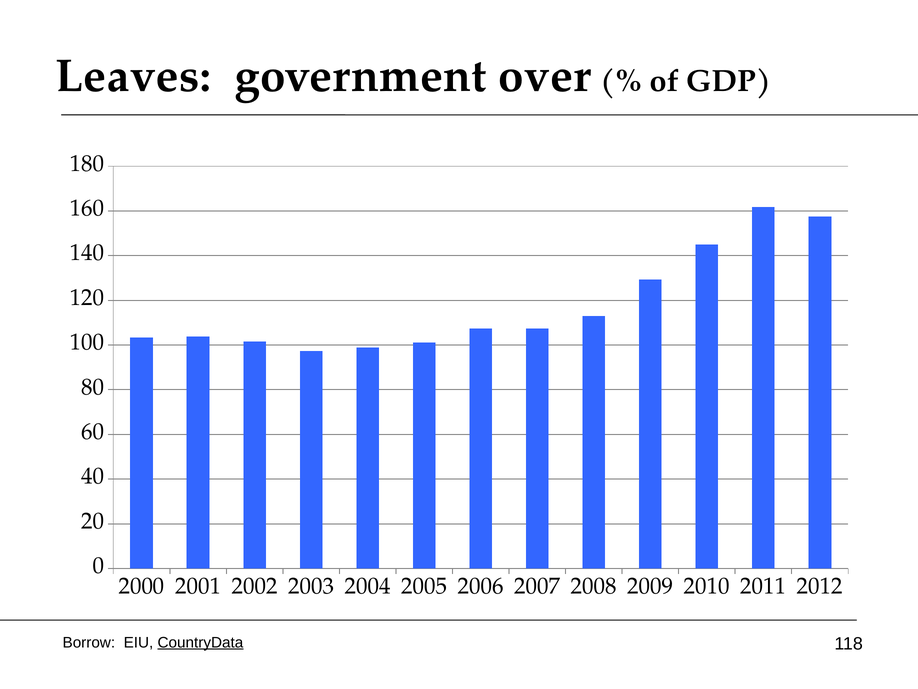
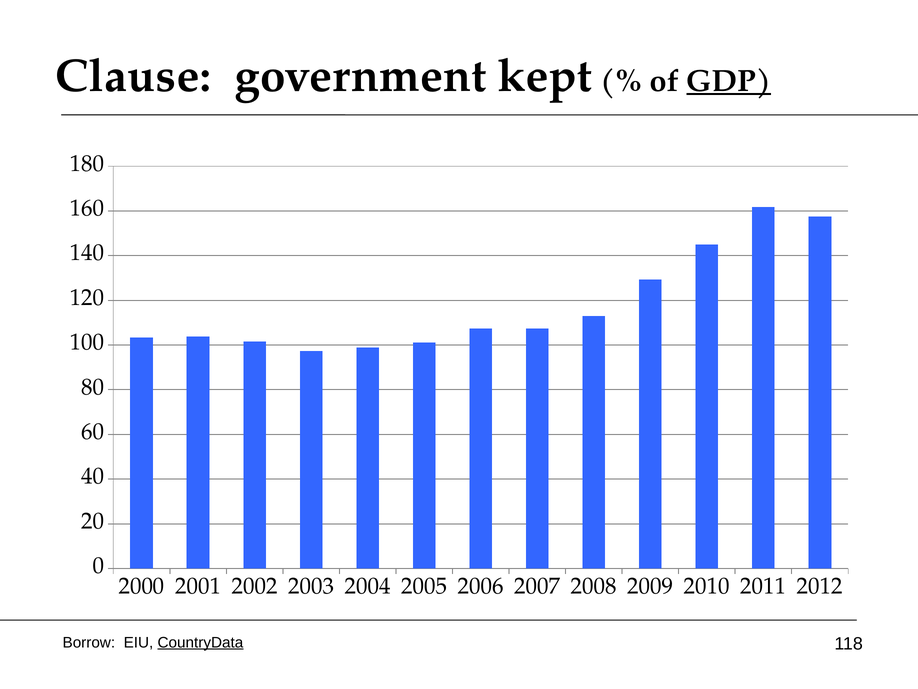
Leaves: Leaves -> Clause (133, 76)
over: over -> kept (545, 76)
GDP underline: none -> present (729, 81)
